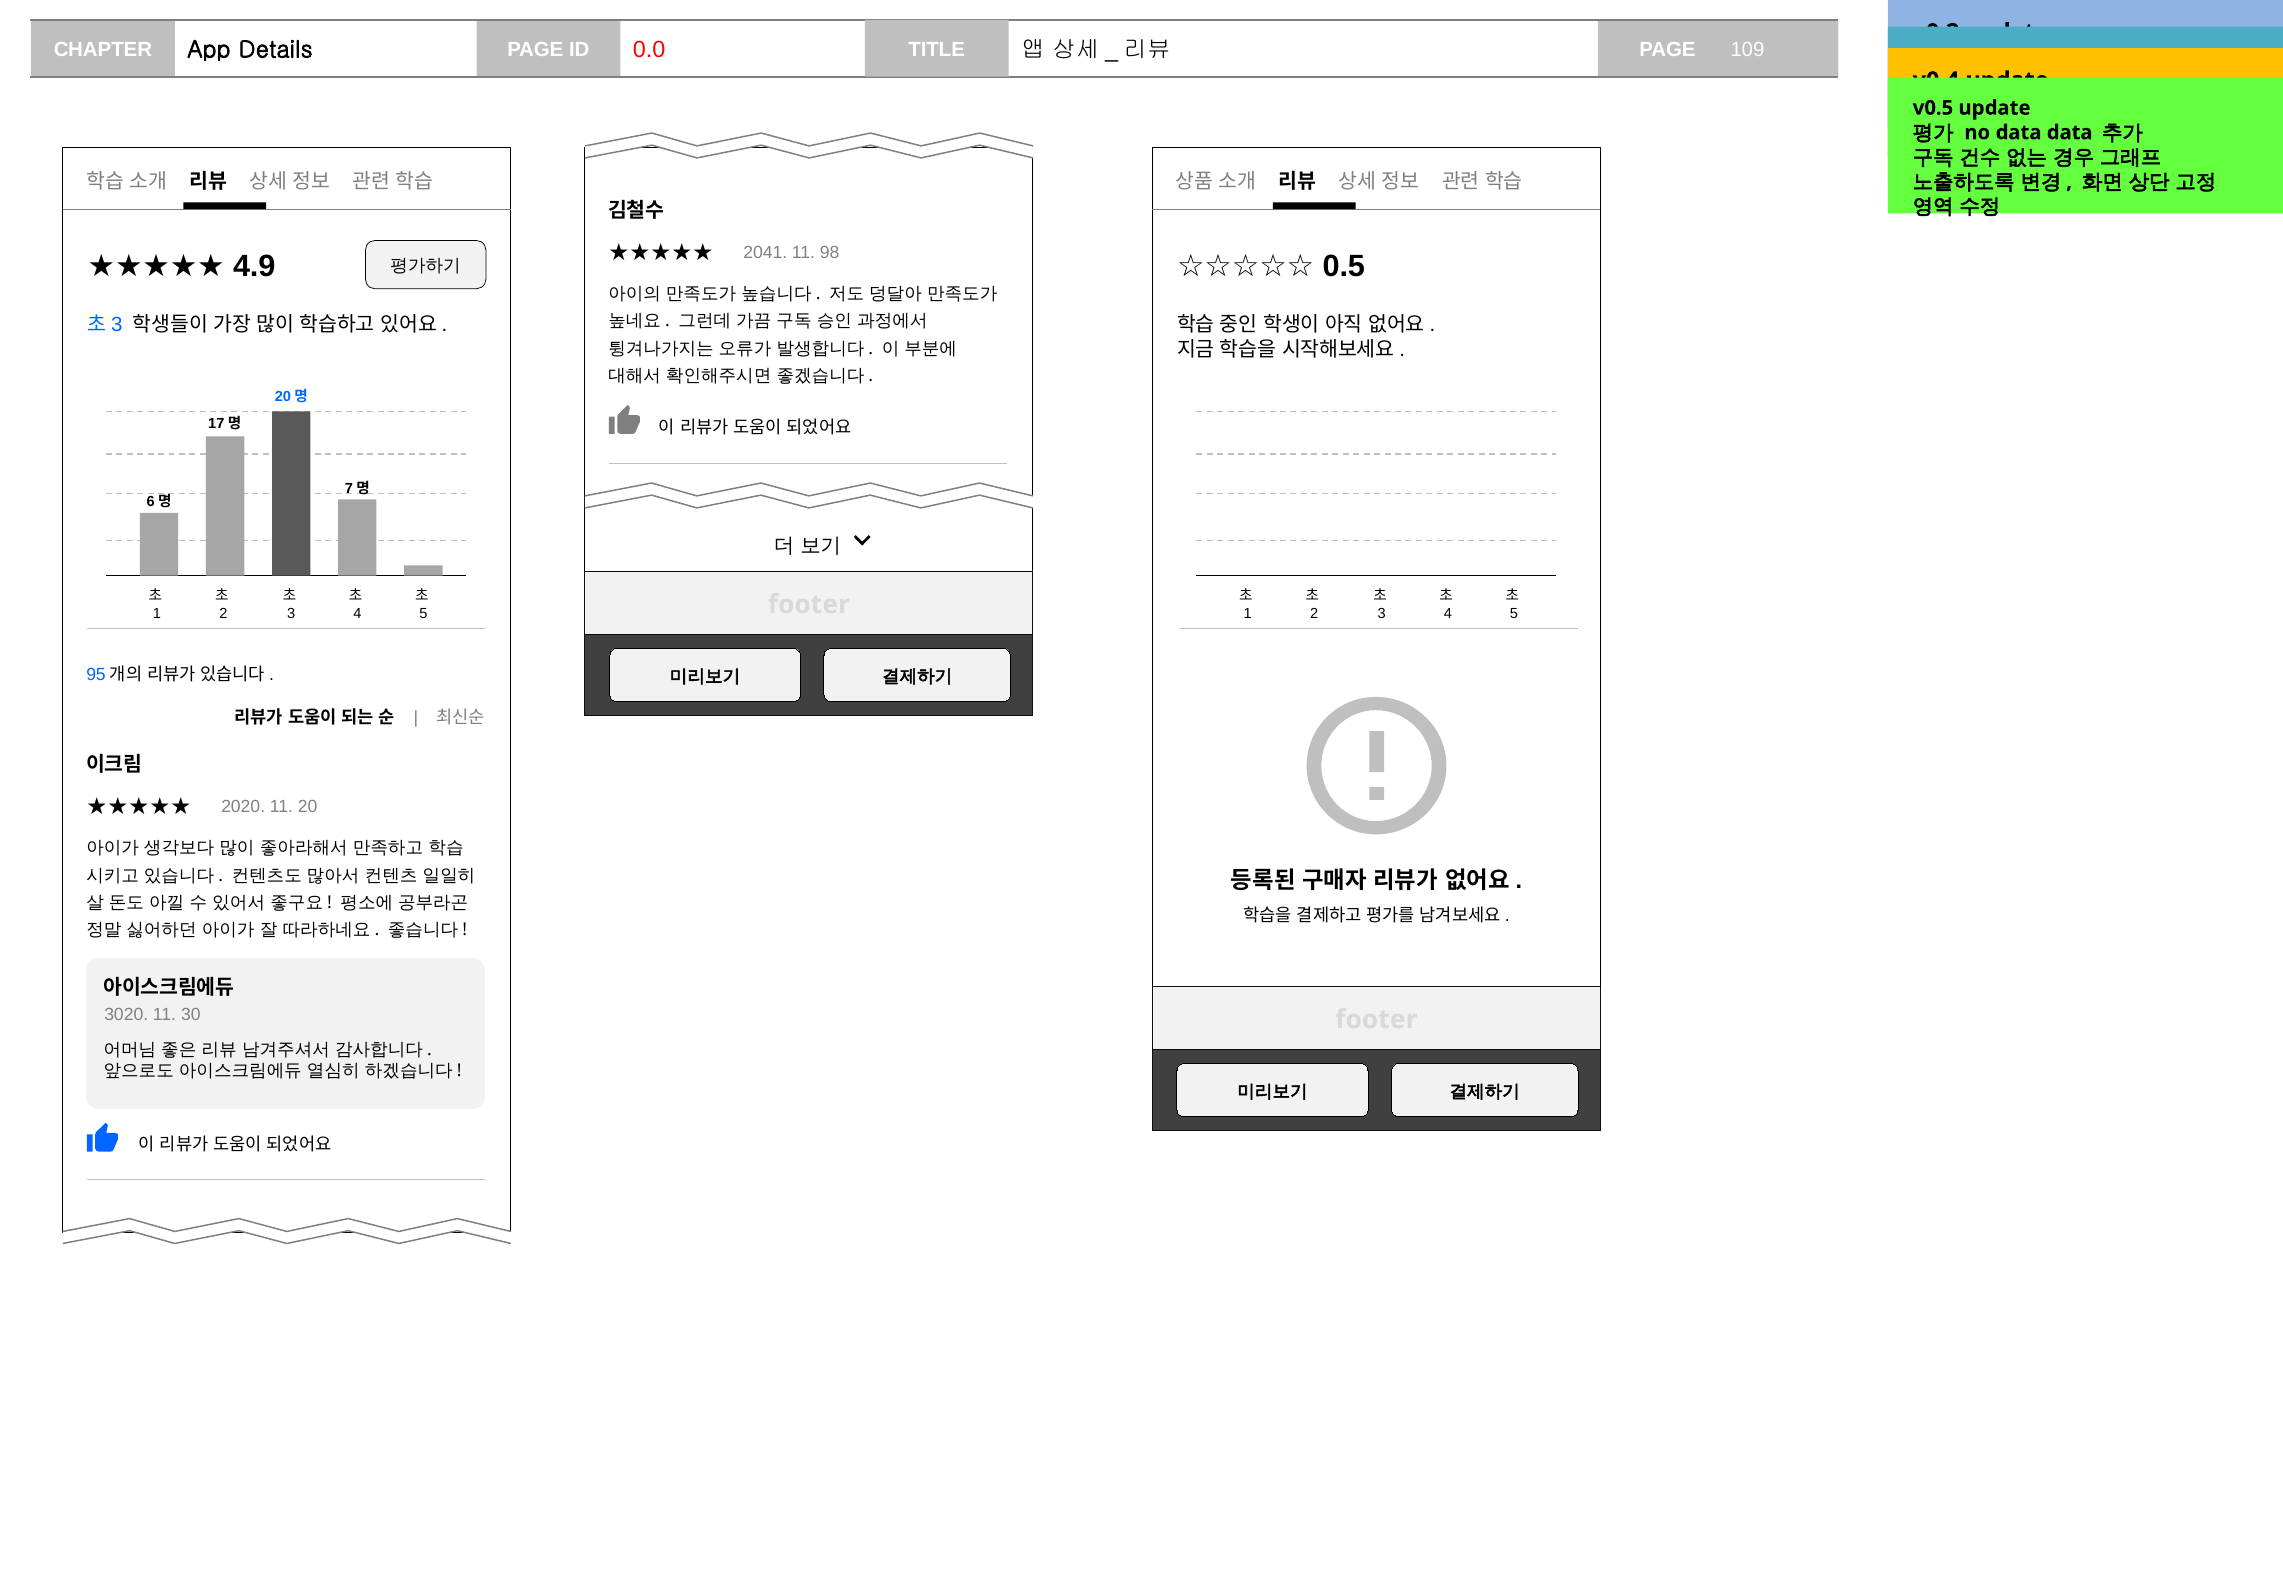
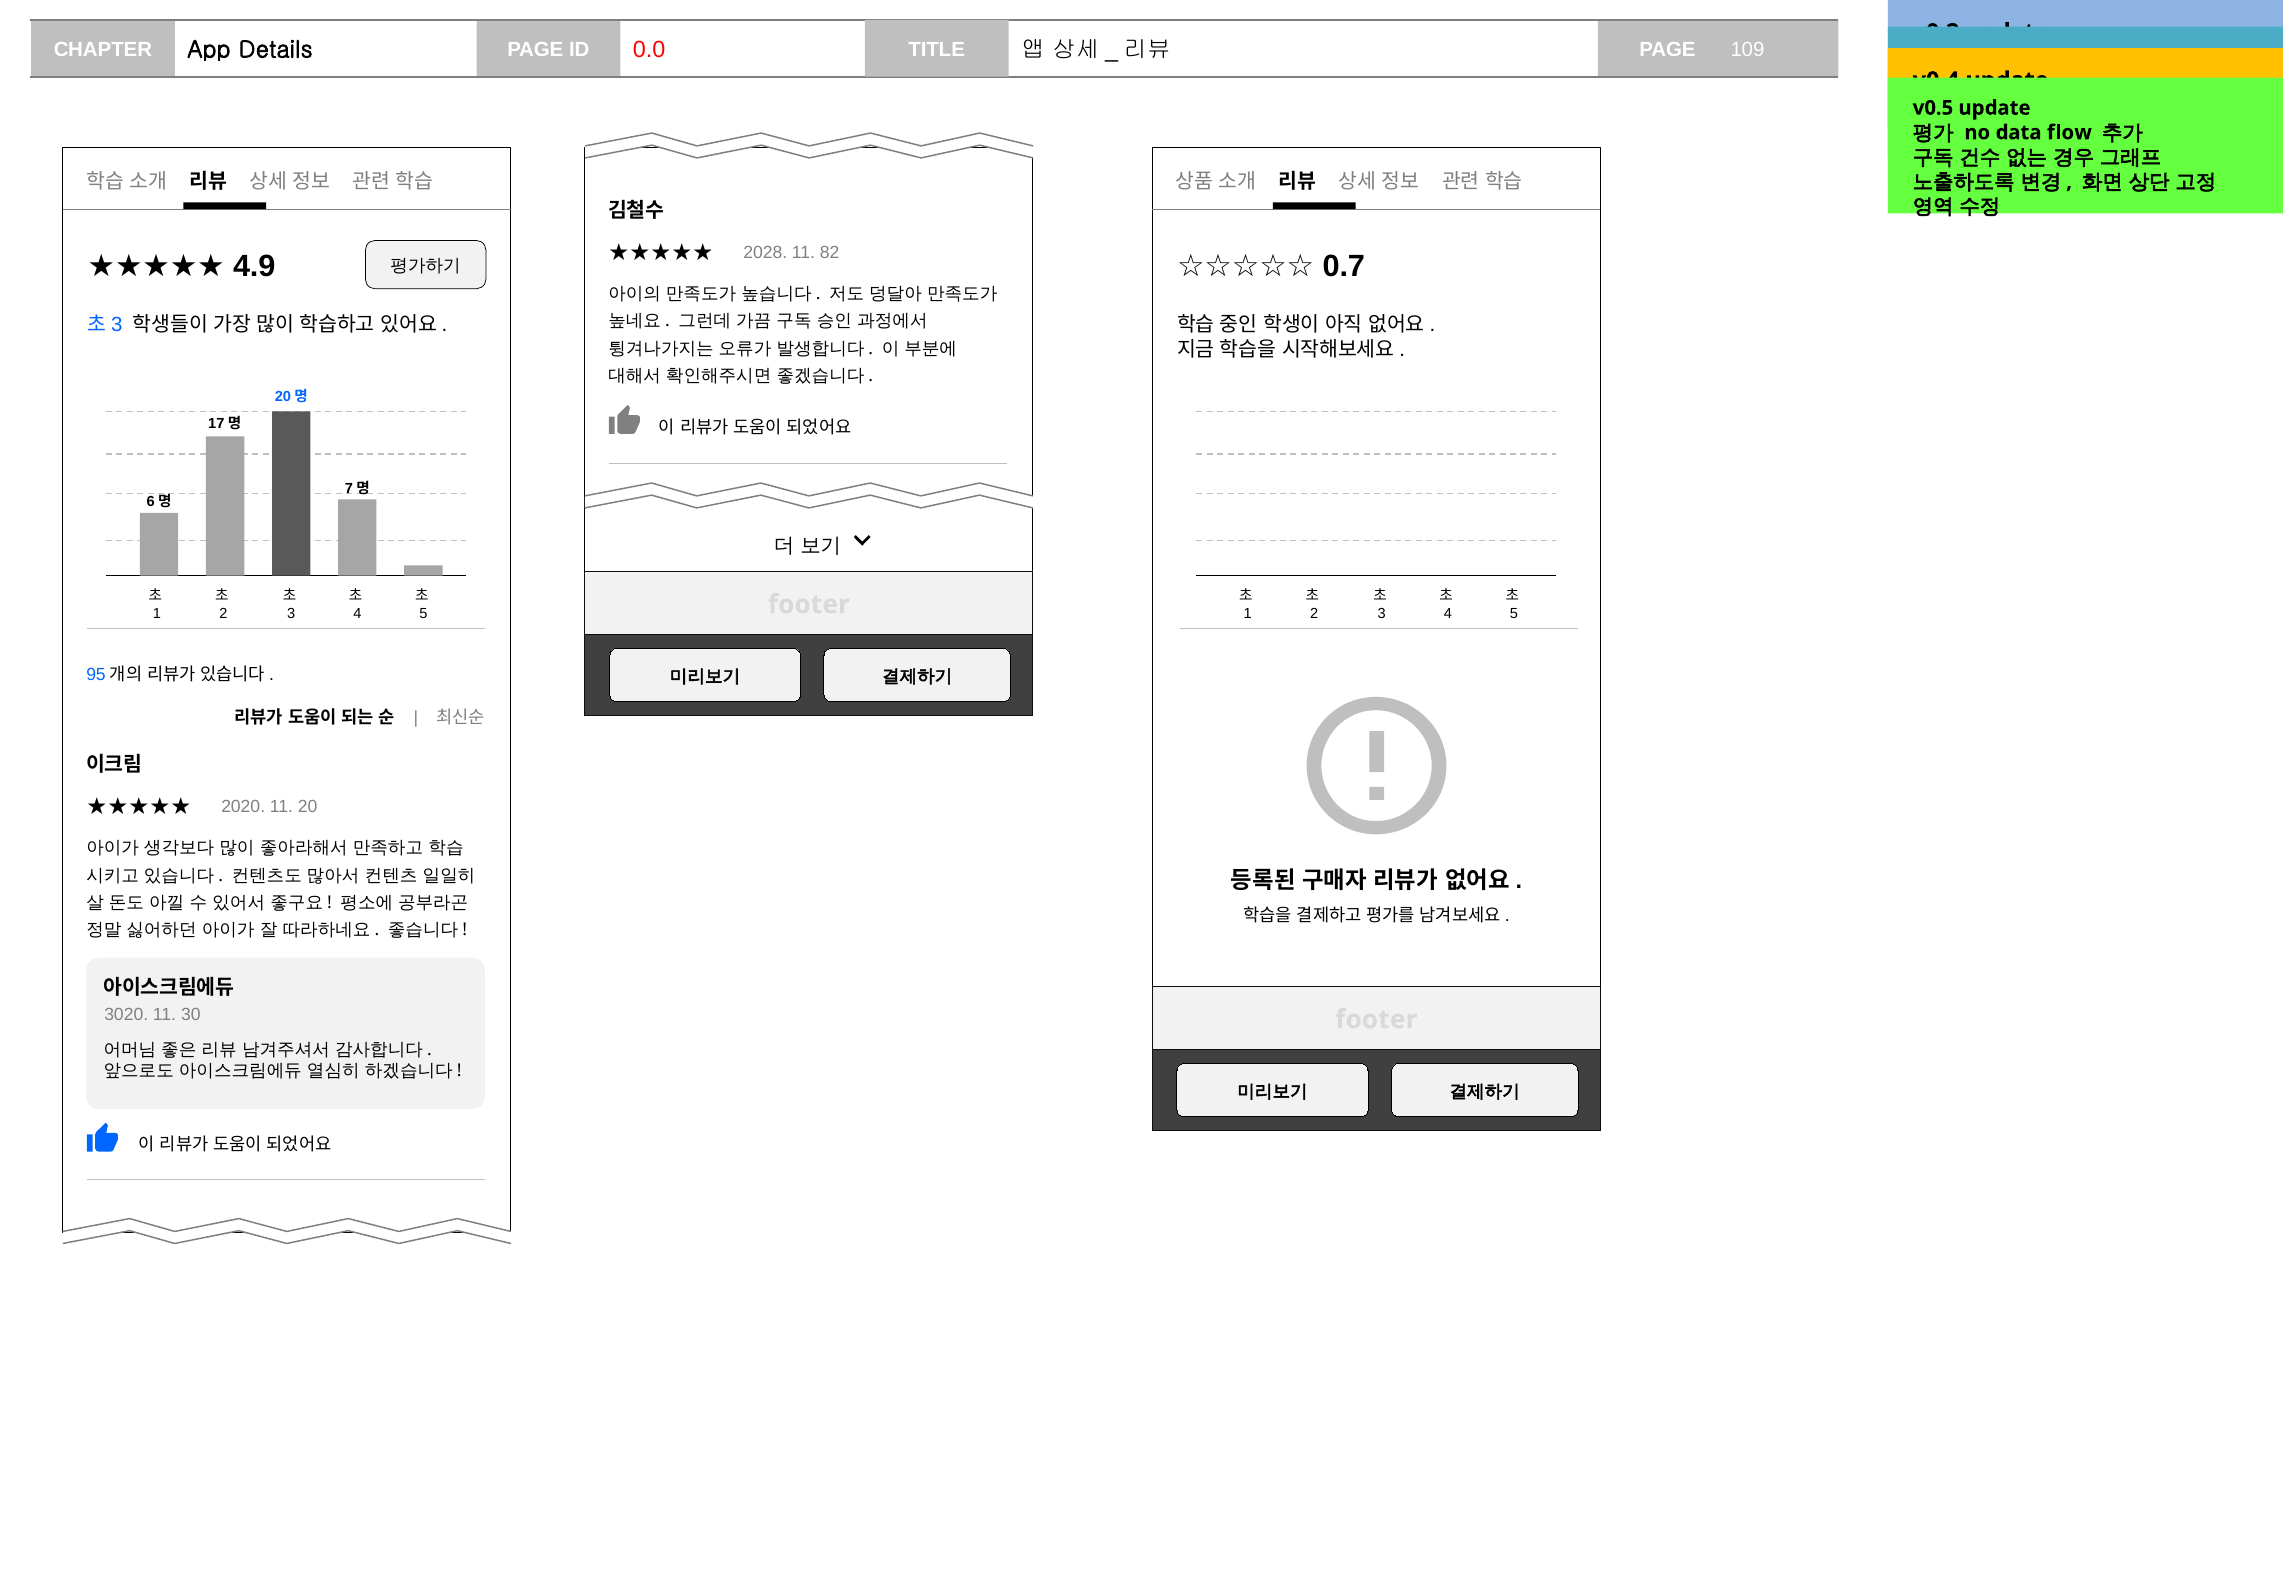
data data: data -> flow (2069, 132)
2041: 2041 -> 2028 (765, 252)
98: 98 -> 82 (830, 252)
0.5: 0.5 -> 0.7 (1344, 266)
